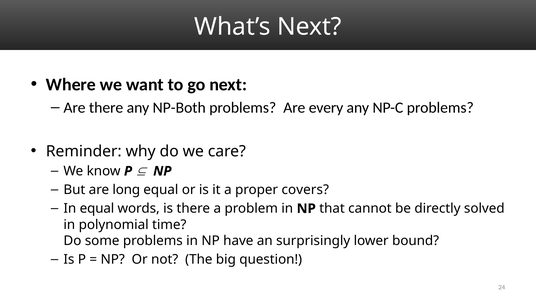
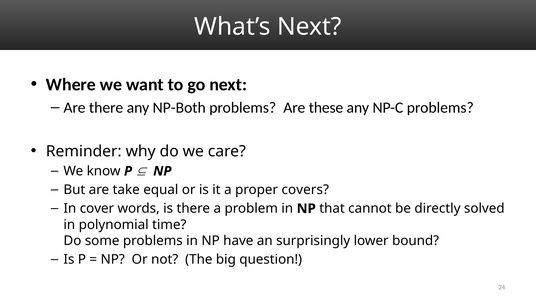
every: every -> these (326, 108)
long: long -> take (126, 190)
In equal: equal -> cover (97, 209)
